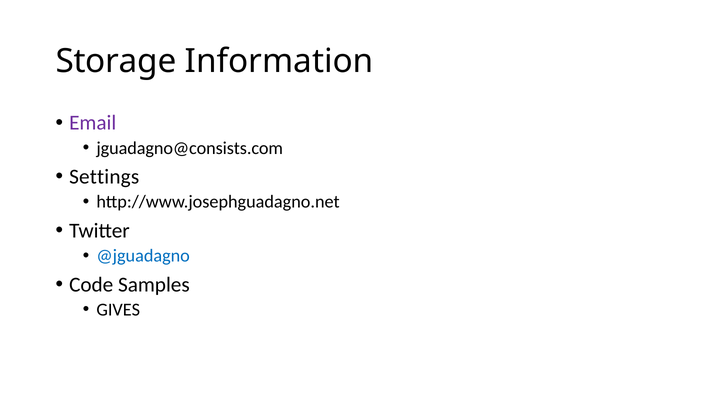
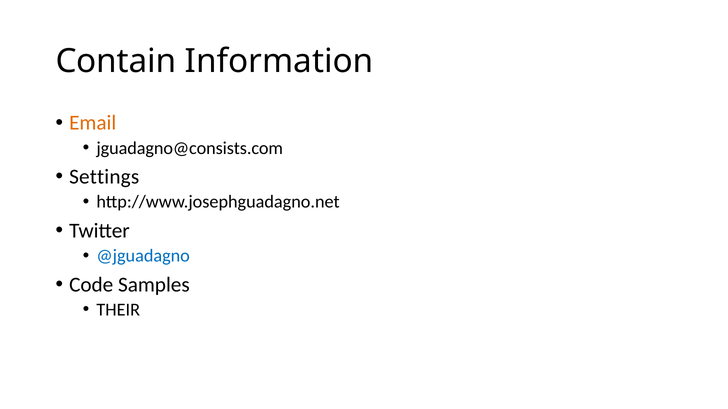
Storage: Storage -> Contain (116, 61)
Email colour: purple -> orange (93, 123)
GIVES: GIVES -> THEIR (118, 310)
